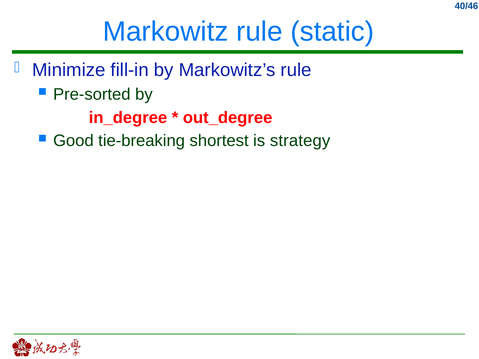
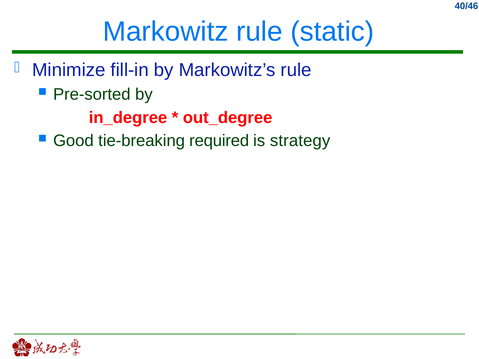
shortest: shortest -> required (219, 141)
